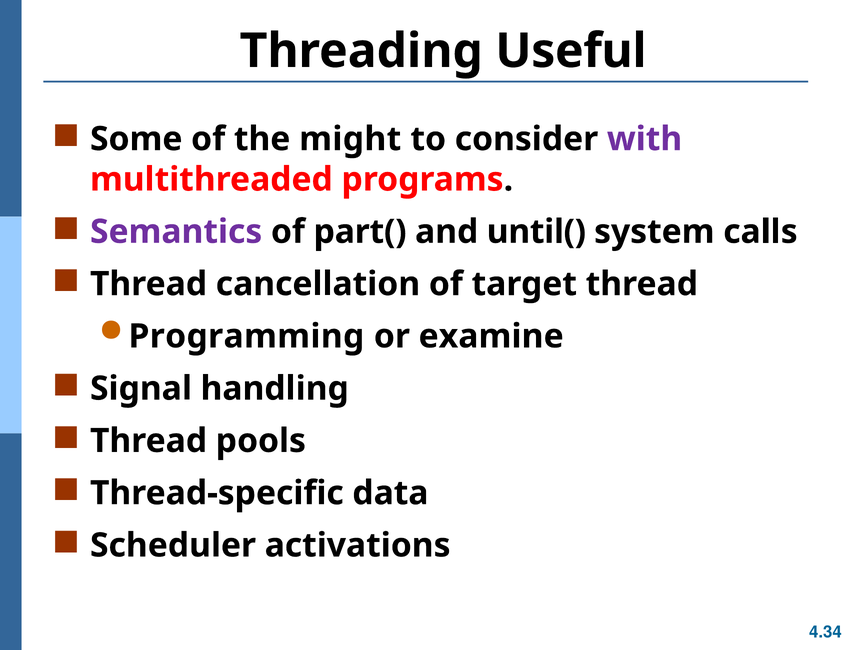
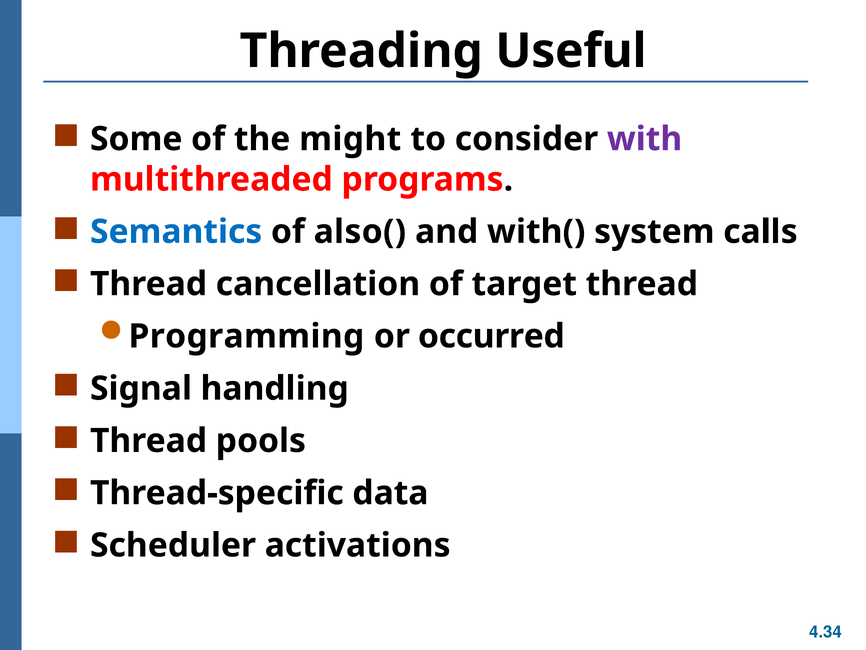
Semantics colour: purple -> blue (176, 232)
part(: part( -> also( (360, 232)
until(: until( -> with( (536, 232)
examine: examine -> occurred (491, 336)
